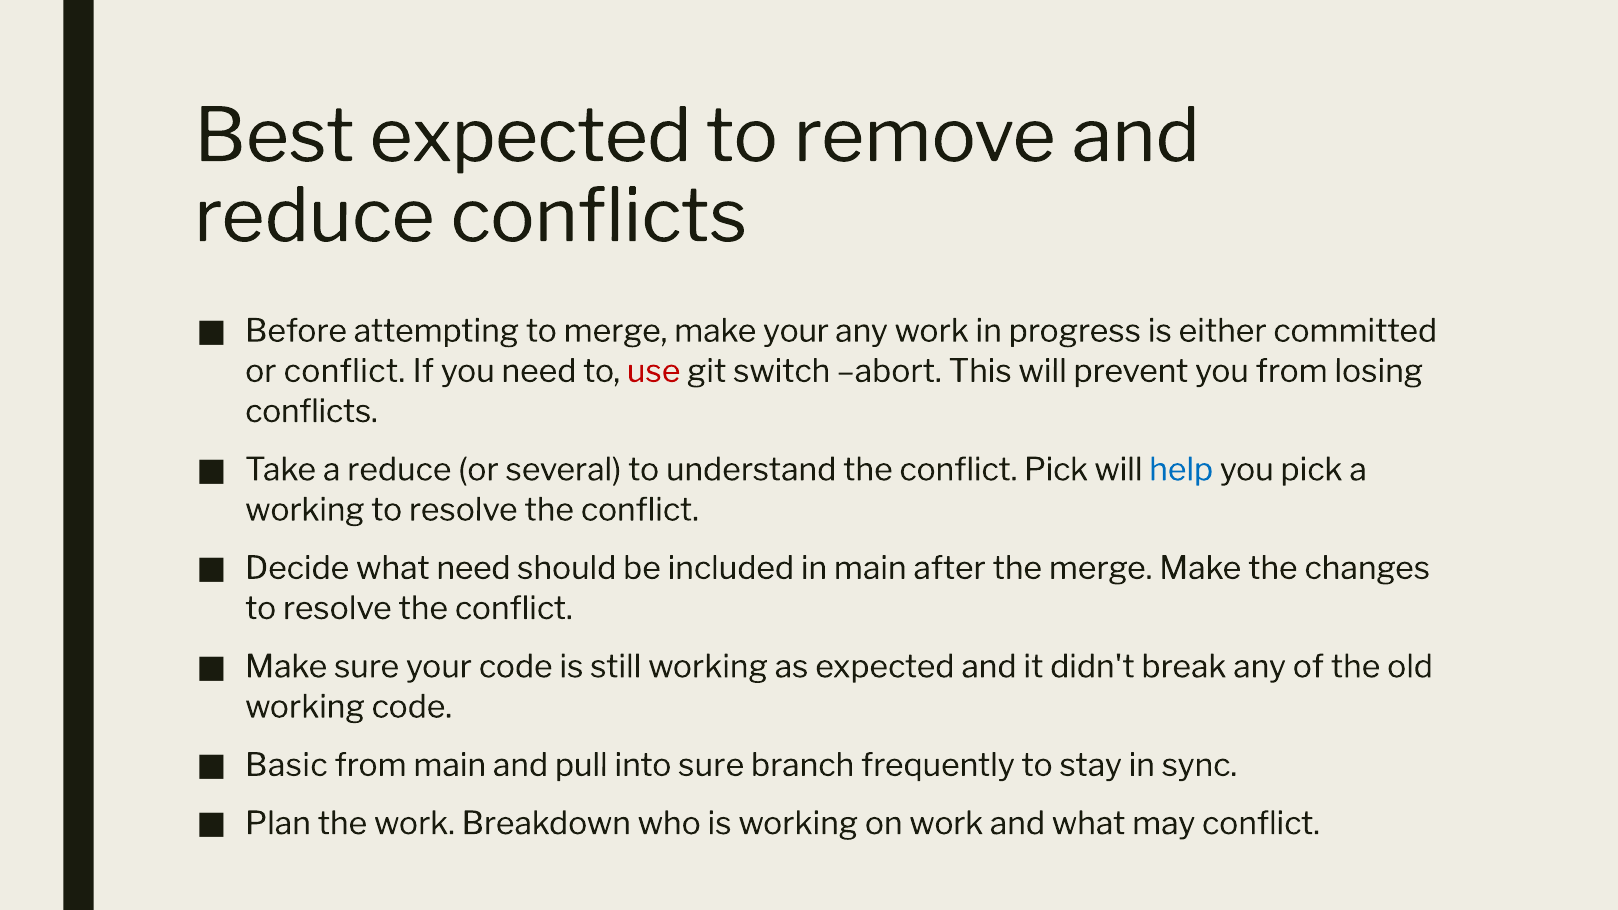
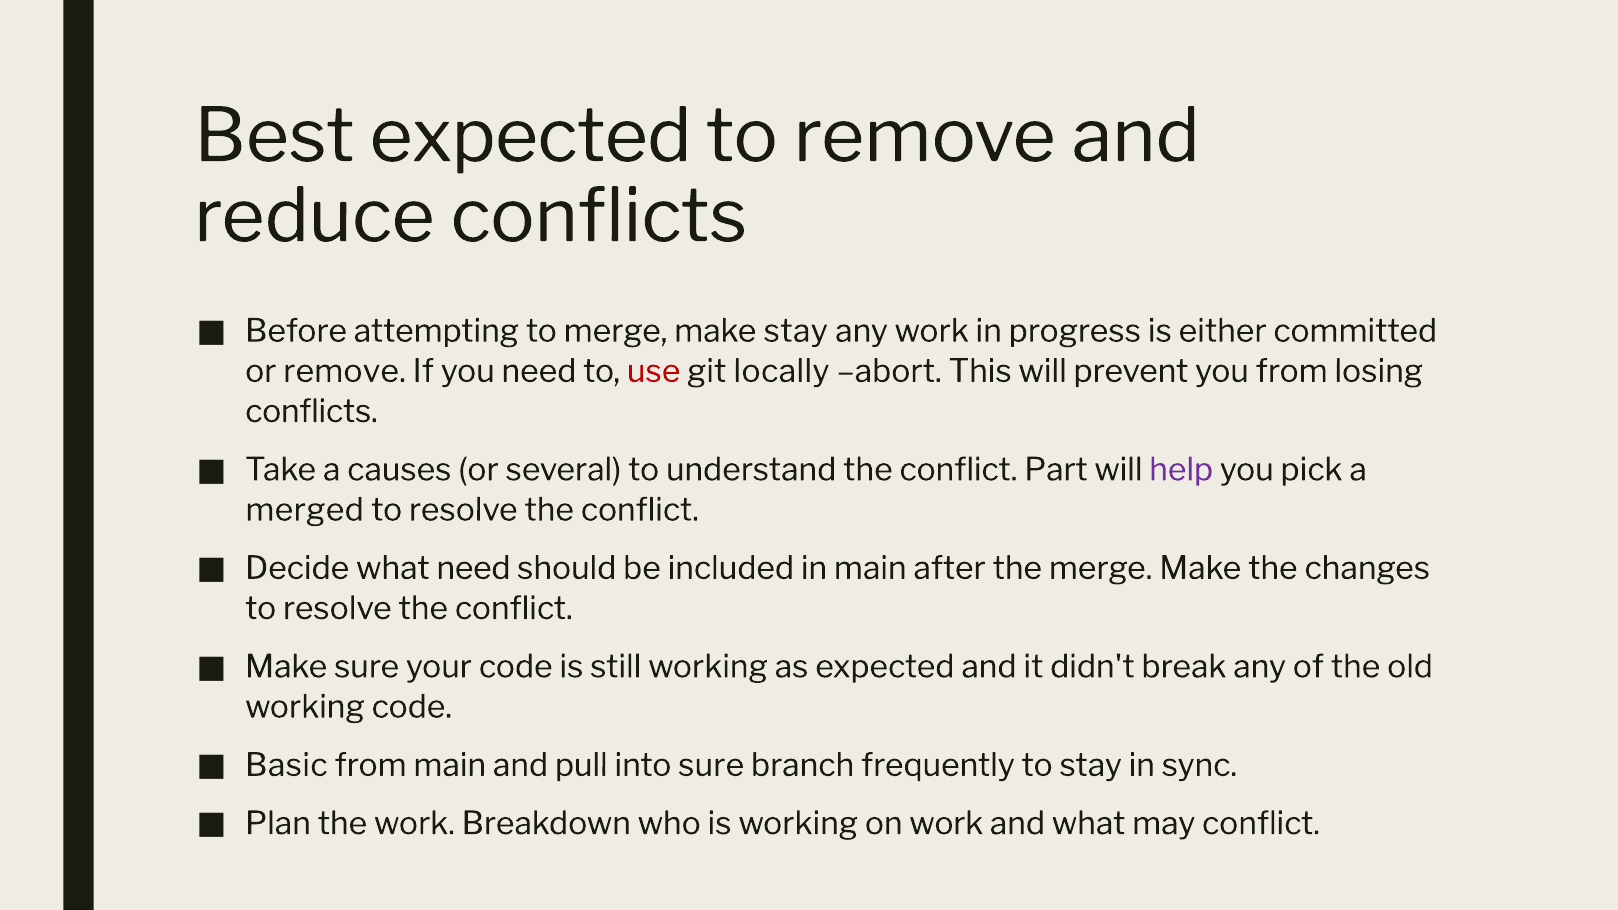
make your: your -> stay (796, 331)
or conflict: conflict -> remove (344, 371)
switch: switch -> locally (781, 371)
a reduce: reduce -> causes (399, 470)
conflict Pick: Pick -> Part (1056, 470)
help colour: blue -> purple (1181, 470)
working: working -> merged (305, 510)
